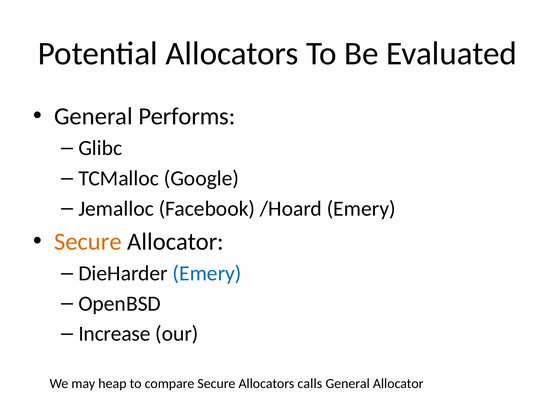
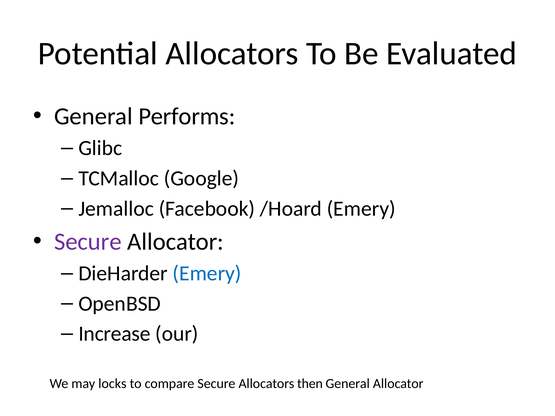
Secure colour: orange -> purple (88, 242)
heap: heap -> locks (112, 384)
calls: calls -> then (310, 384)
